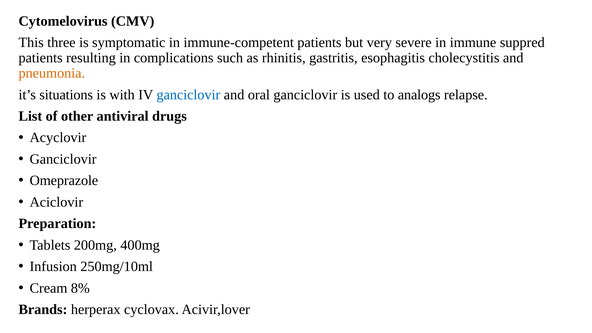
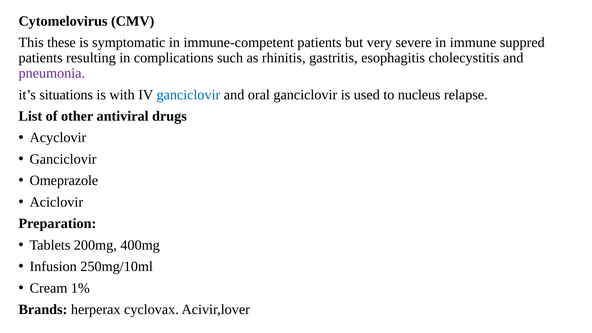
three: three -> these (62, 43)
pneumonia colour: orange -> purple (52, 73)
analogs: analogs -> nucleus (419, 95)
8%: 8% -> 1% (80, 288)
